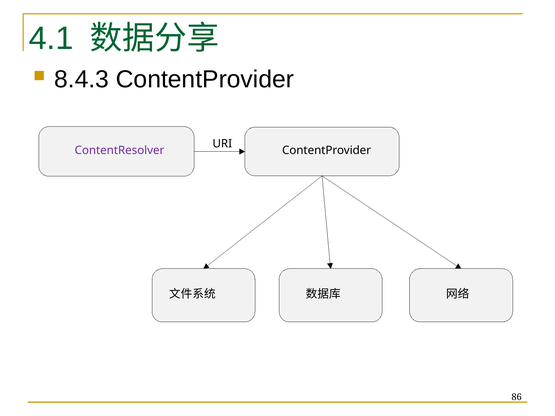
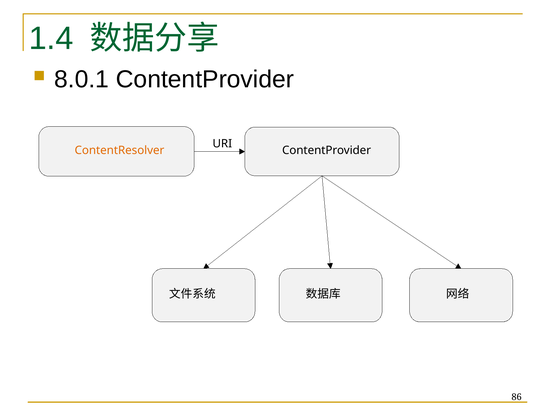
4.1: 4.1 -> 1.4 (51, 38)
8.4.3: 8.4.3 -> 8.0.1 (82, 79)
ContentResolver colour: purple -> orange (120, 151)
